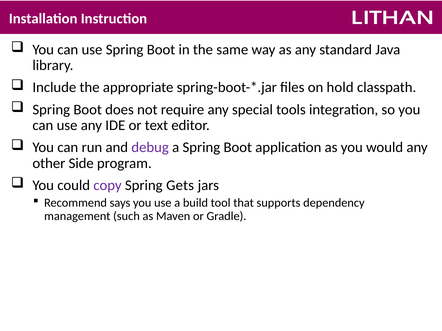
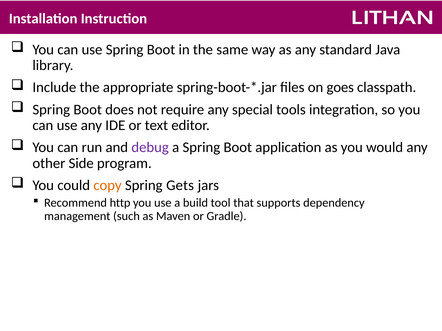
hold: hold -> goes (340, 88)
copy colour: purple -> orange (108, 186)
says: says -> http (120, 203)
